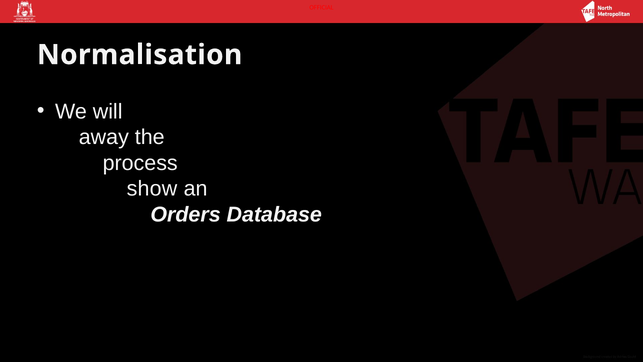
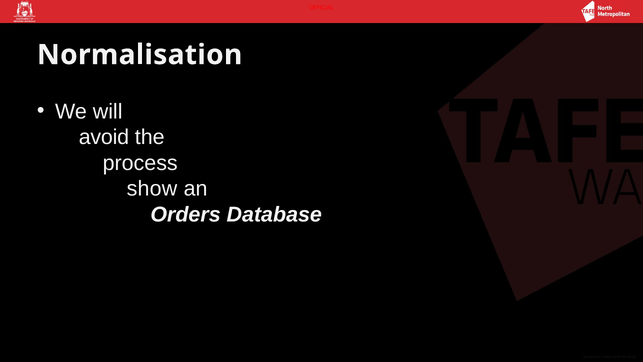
away: away -> avoid (104, 137)
